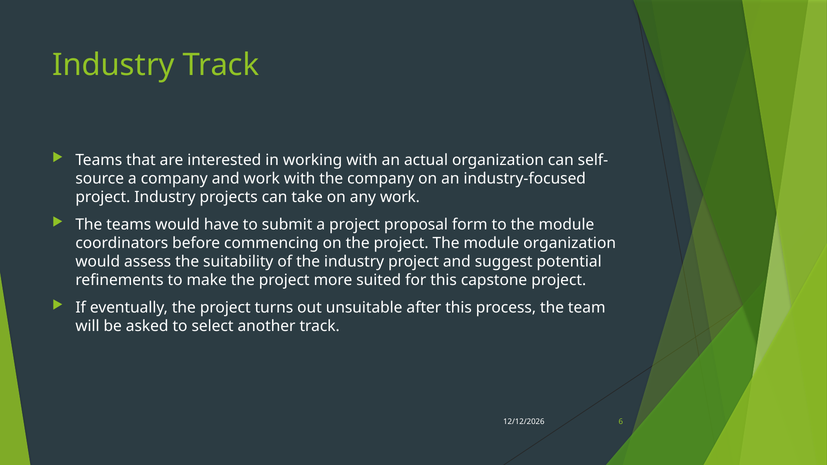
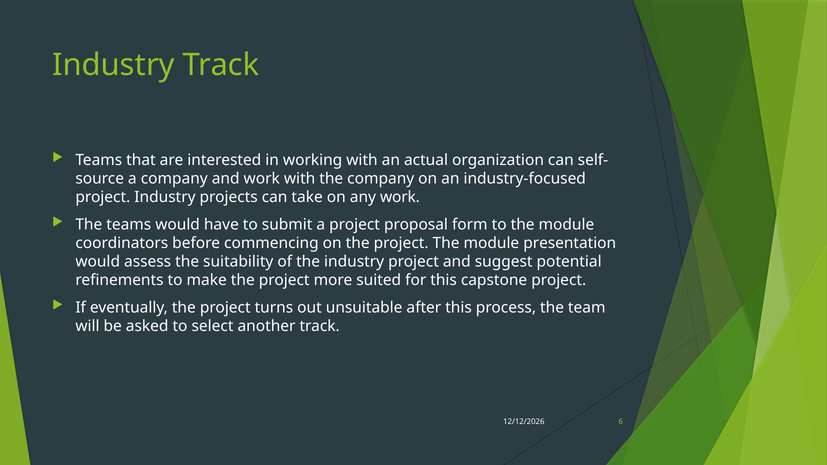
module organization: organization -> presentation (570, 243)
